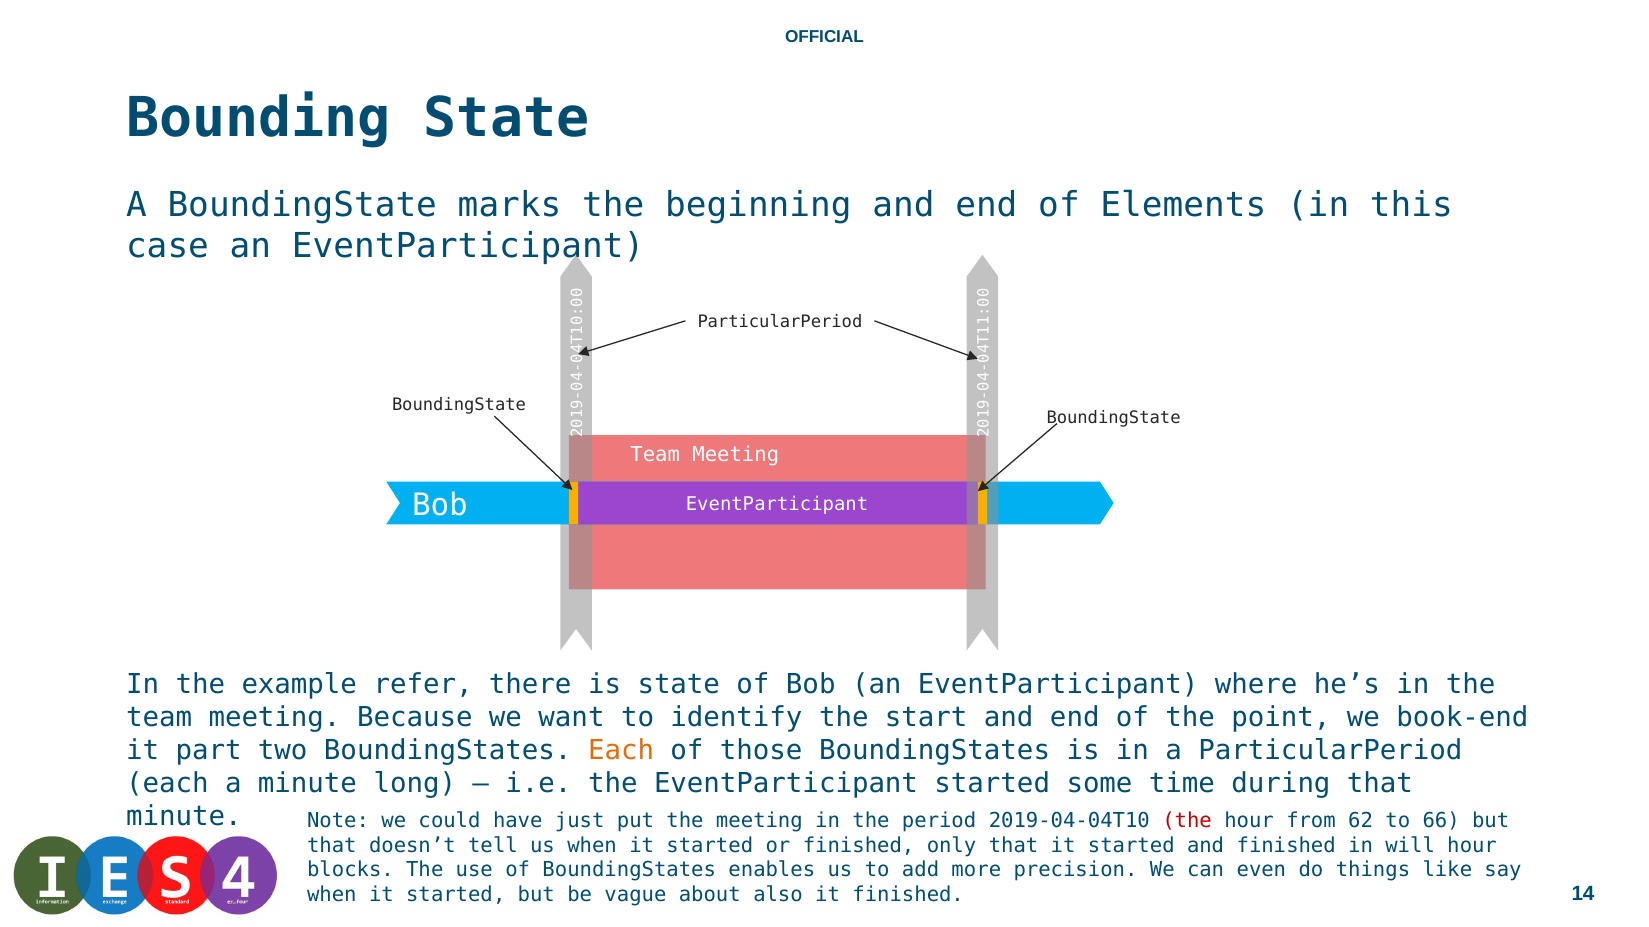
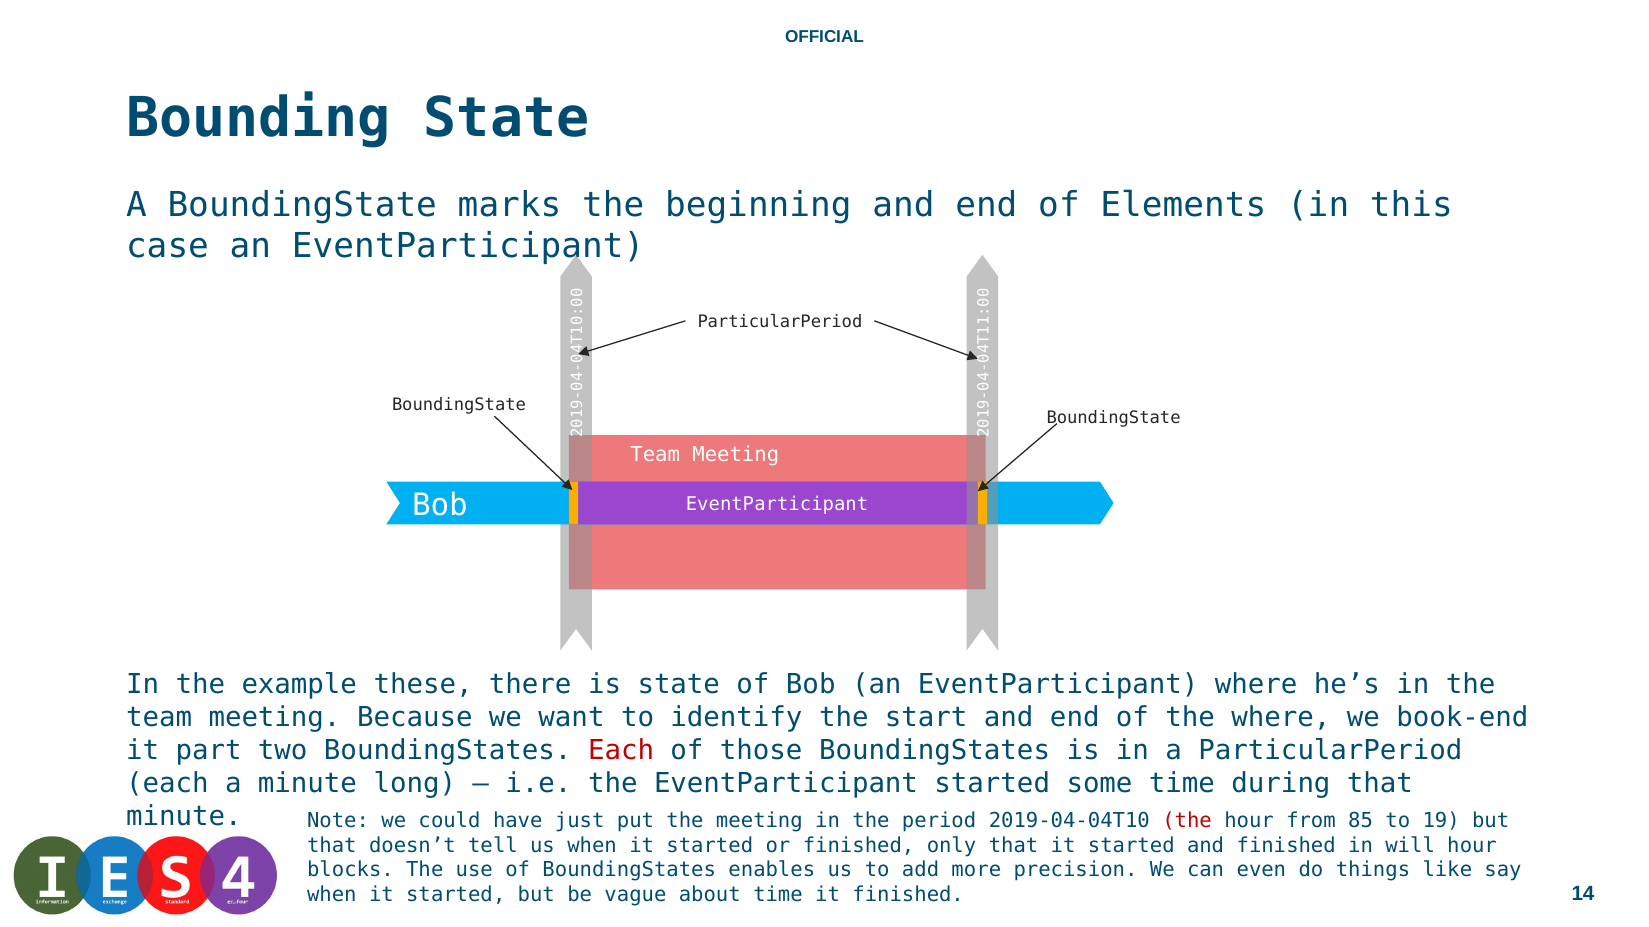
refer: refer -> these (423, 685)
the point: point -> where (1281, 718)
Each colour: orange -> red (621, 751)
62: 62 -> 85 (1361, 821)
66: 66 -> 19 (1441, 821)
about also: also -> time (778, 895)
